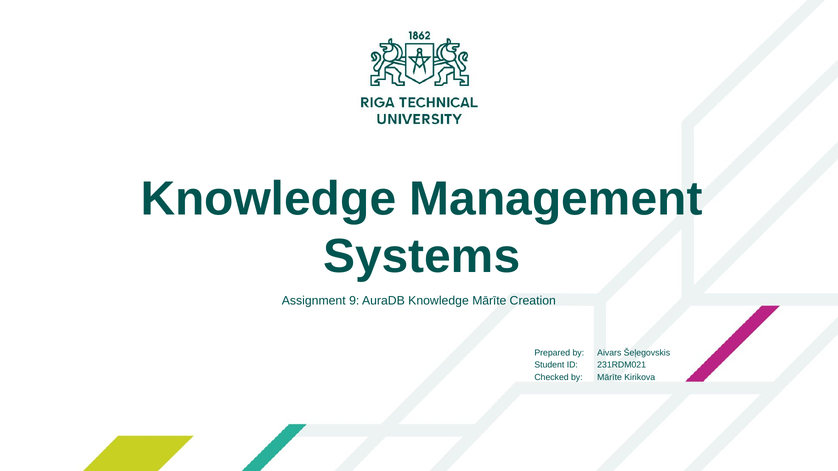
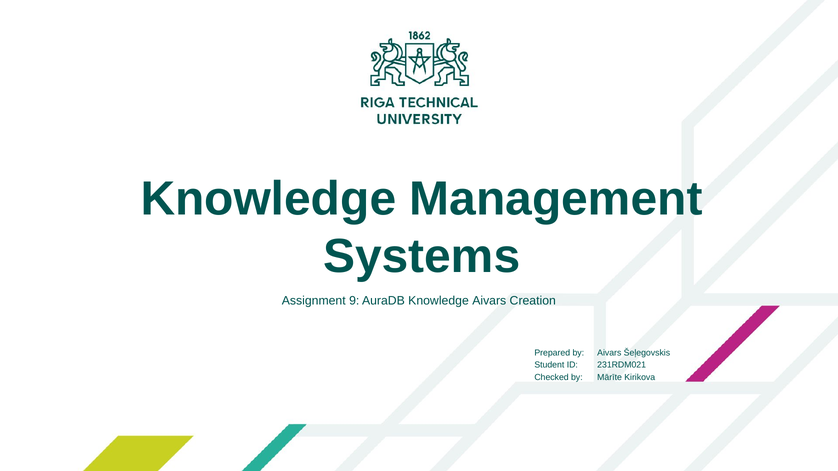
Knowledge Mārīte: Mārīte -> Aivars (489, 301)
